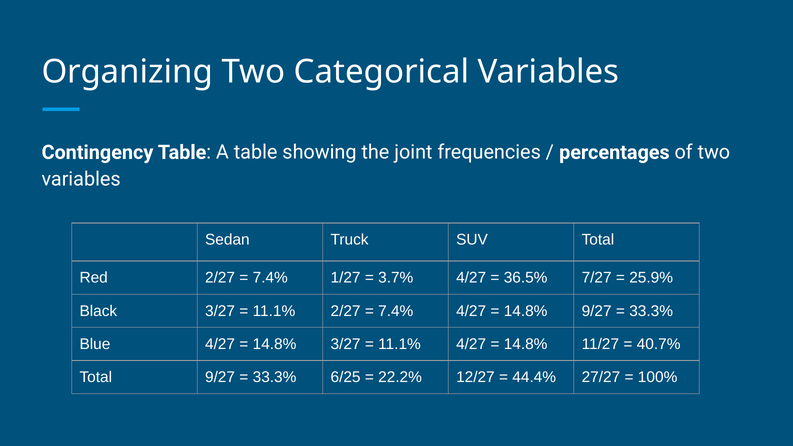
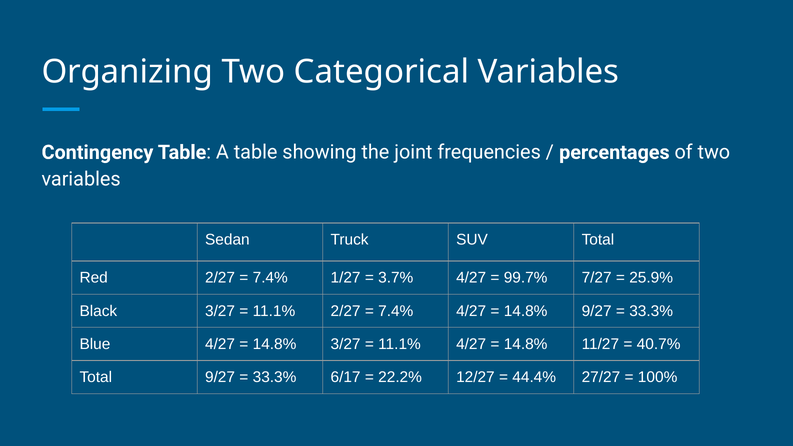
36.5%: 36.5% -> 99.7% (526, 278)
6/25: 6/25 -> 6/17 (346, 377)
